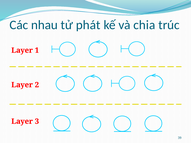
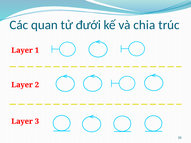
nhau: nhau -> quan (44, 25)
phát: phát -> đưới (88, 25)
